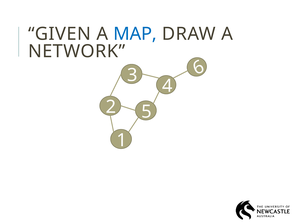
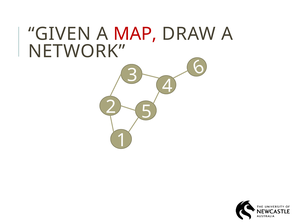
MAP colour: blue -> red (135, 34)
